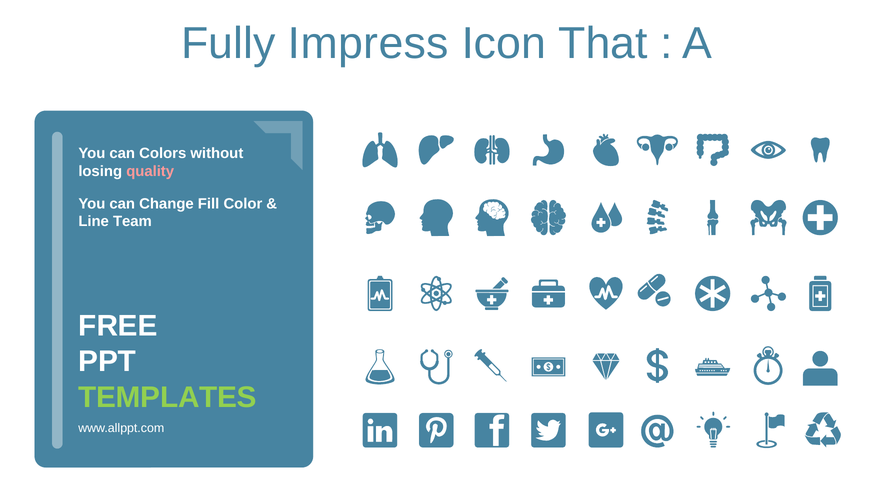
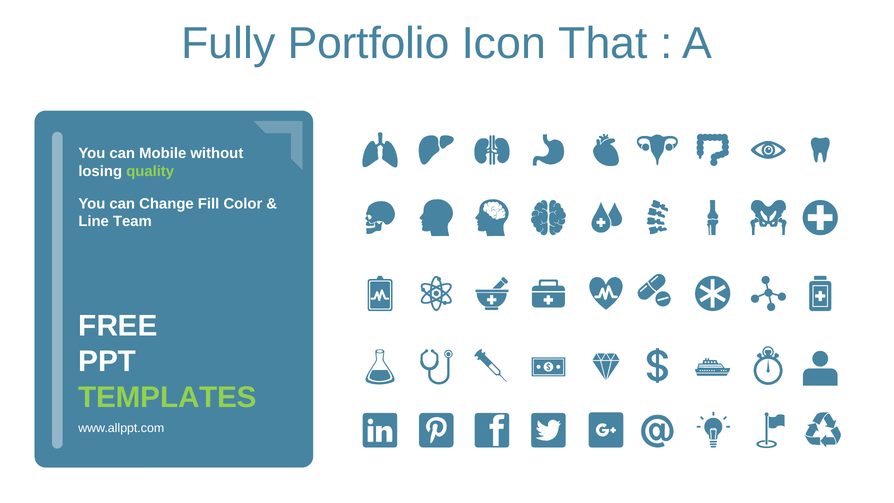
Impress: Impress -> Portfolio (369, 43)
Colors: Colors -> Mobile (163, 153)
quality colour: pink -> light green (150, 171)
